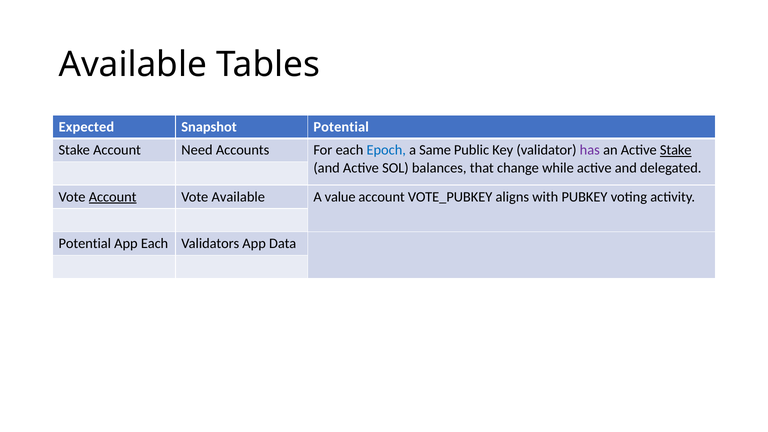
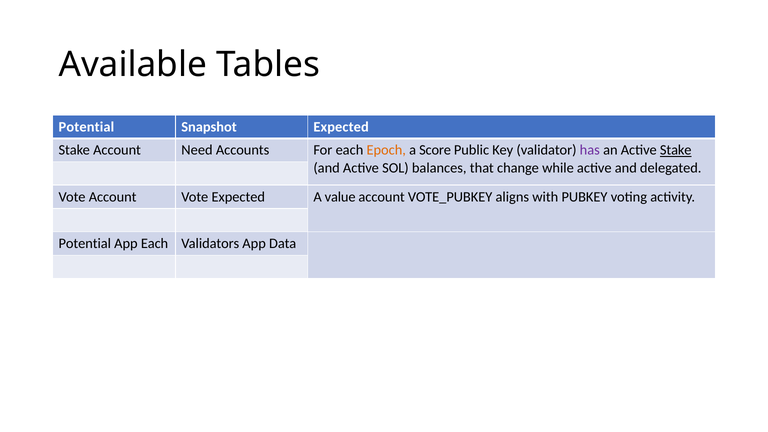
Expected: Expected -> Potential (86, 127)
Snapshot Potential: Potential -> Expected (341, 127)
Epoch colour: blue -> orange (386, 150)
Same: Same -> Score (435, 150)
Account underline: present -> none (113, 197)
Vote Available: Available -> Expected (238, 197)
